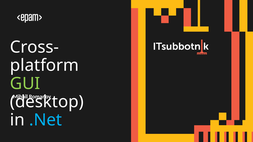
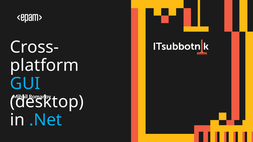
GUI colour: light green -> light blue (25, 84)
